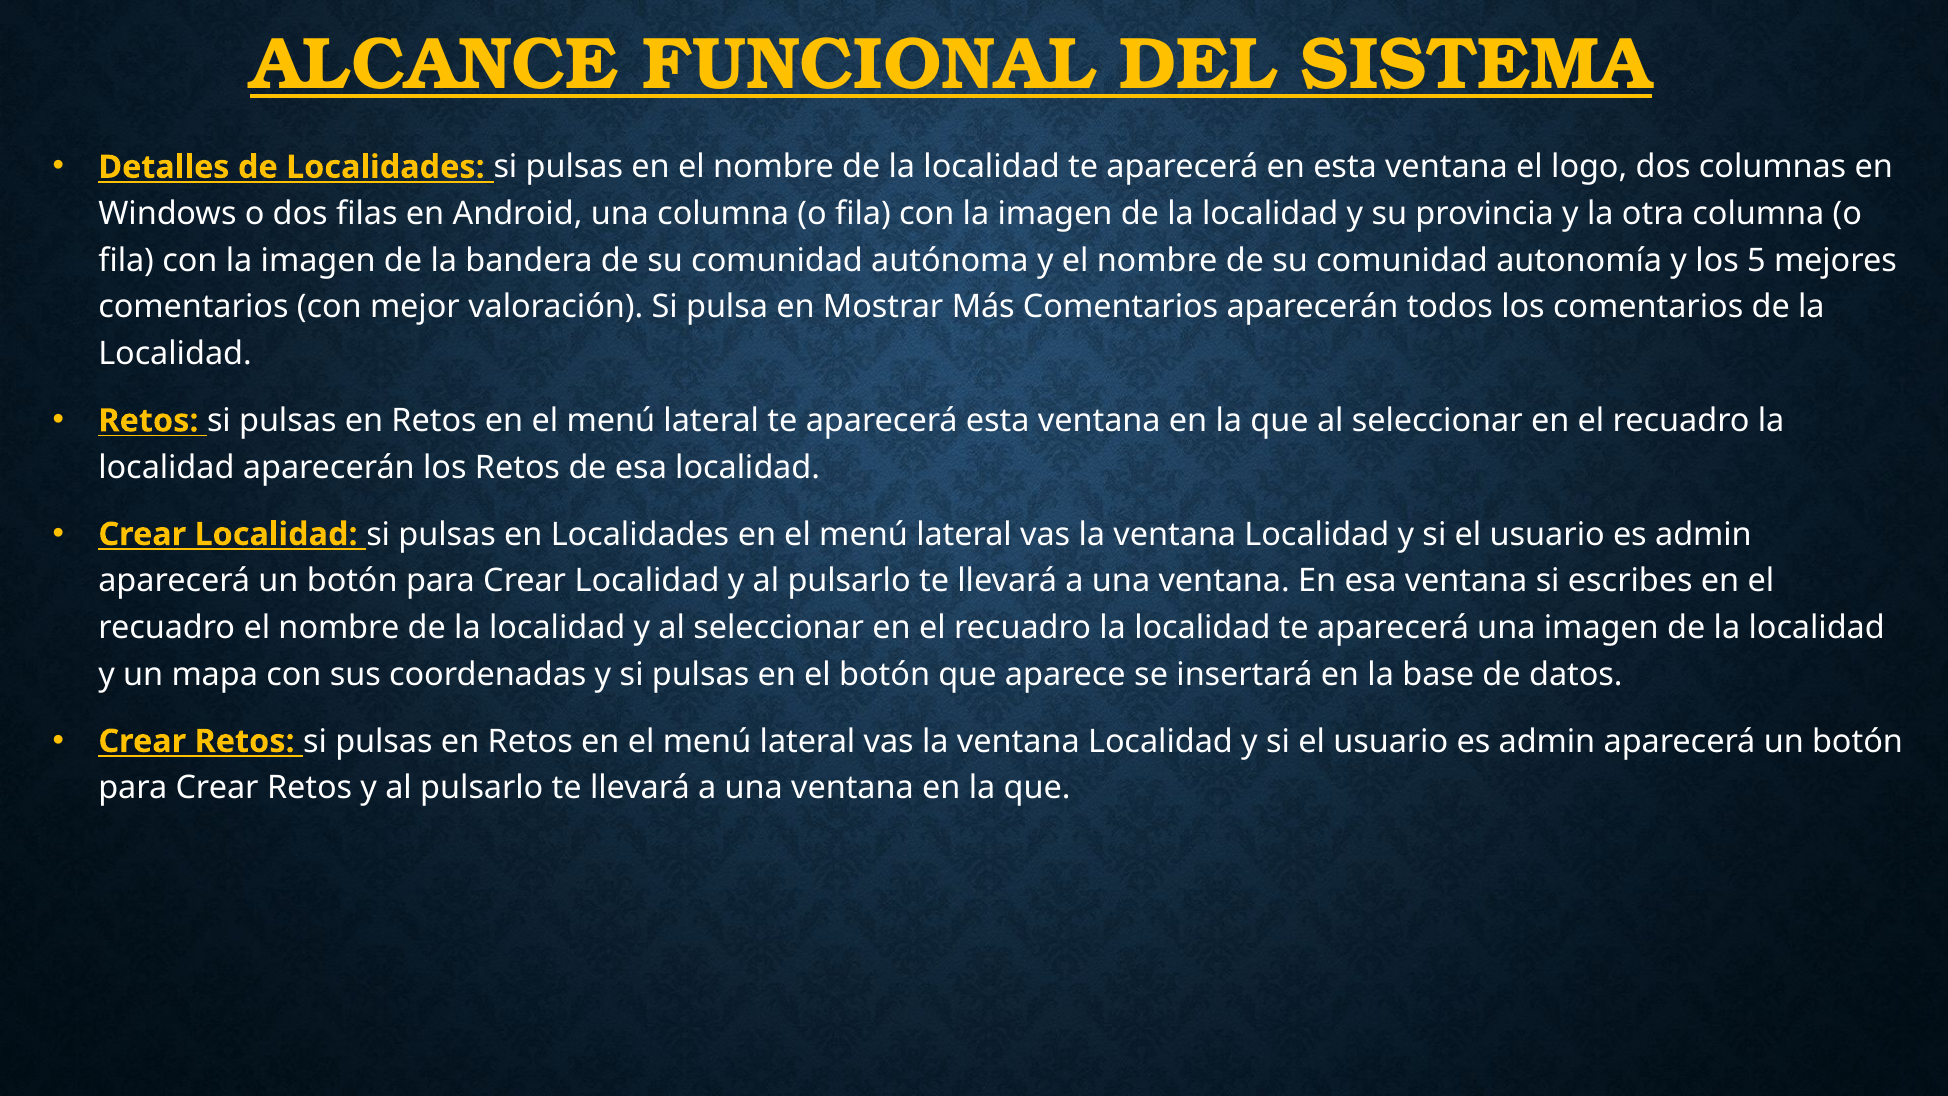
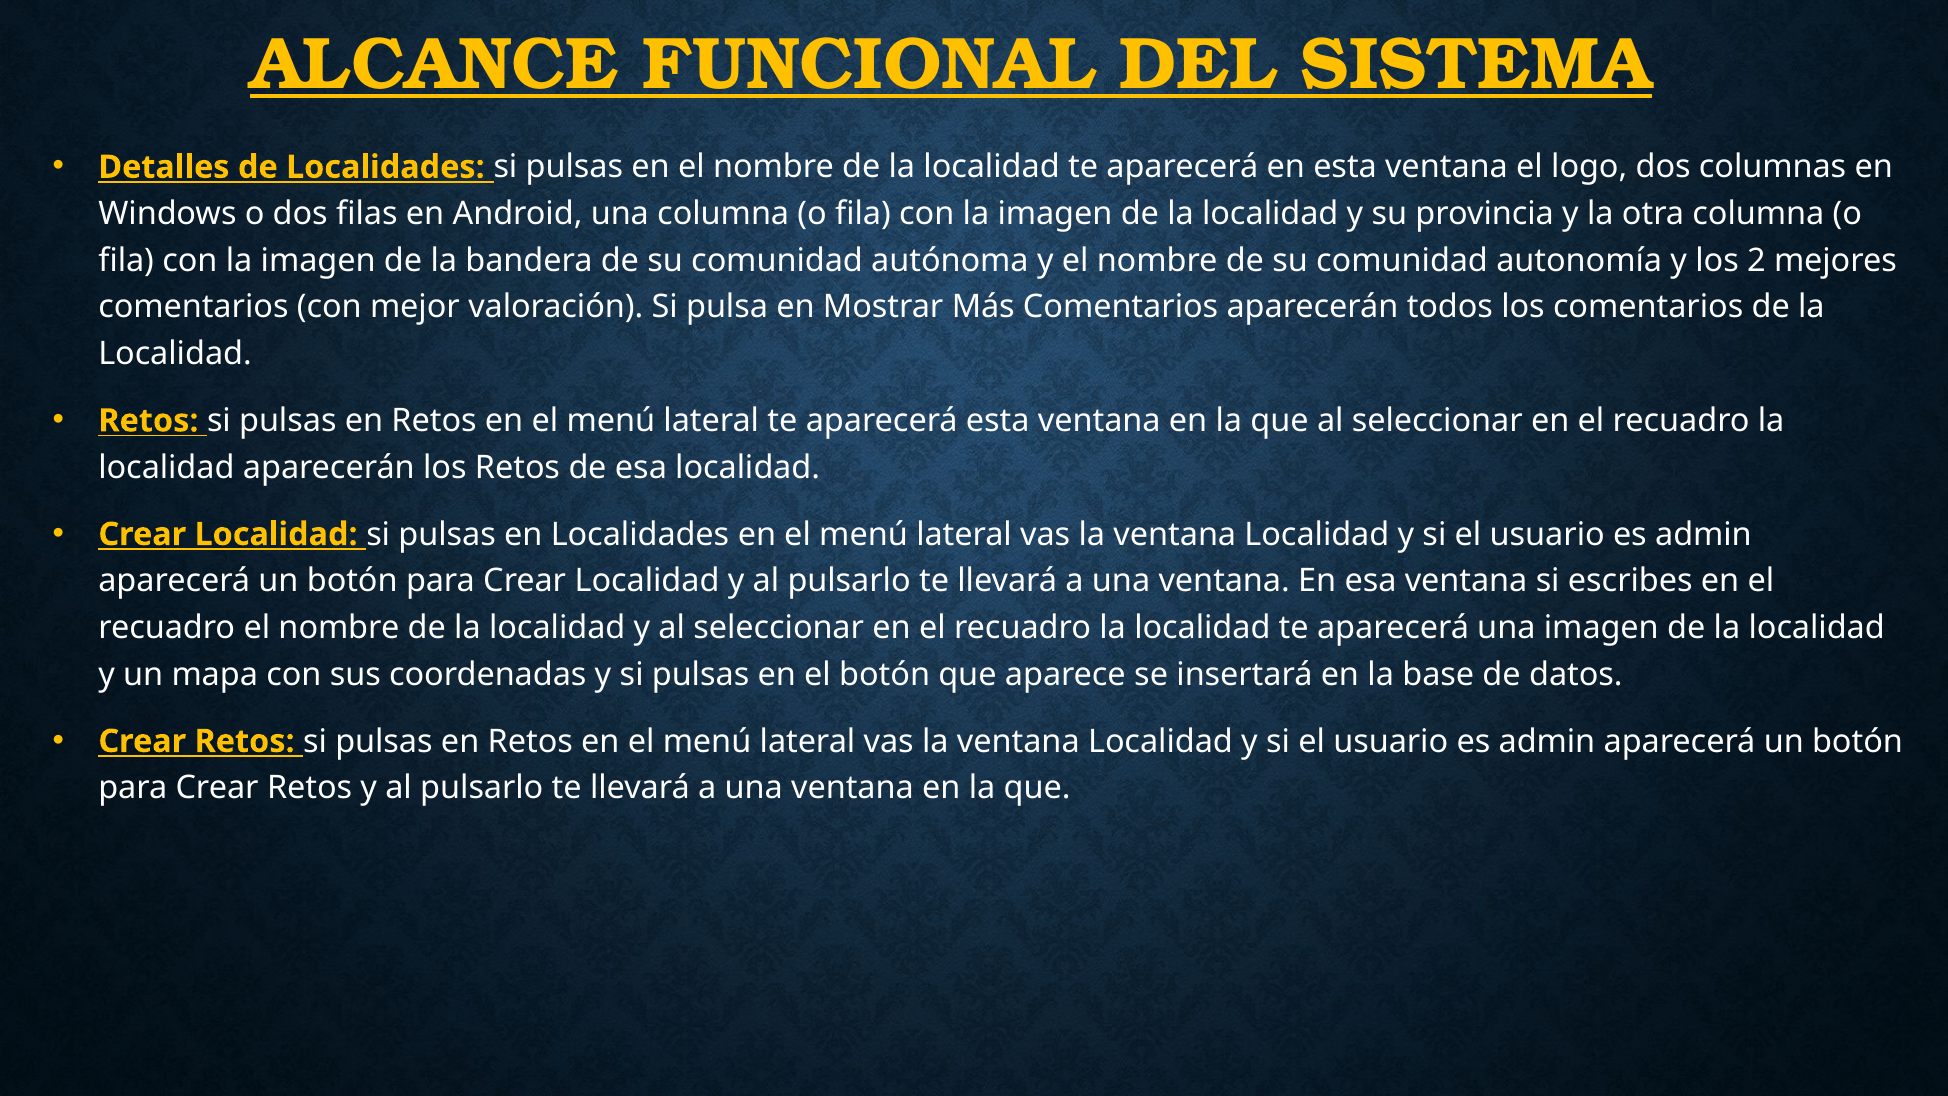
5: 5 -> 2 (1756, 260)
